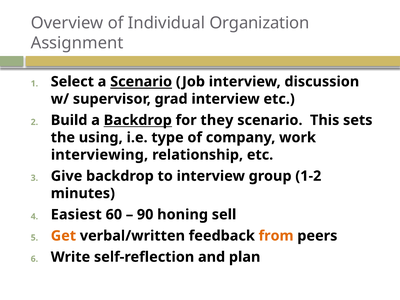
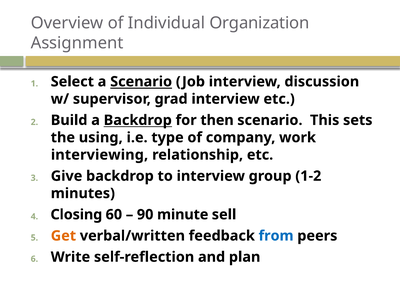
they: they -> then (217, 120)
Easiest: Easiest -> Closing (76, 215)
honing: honing -> minute (183, 215)
from colour: orange -> blue (276, 236)
